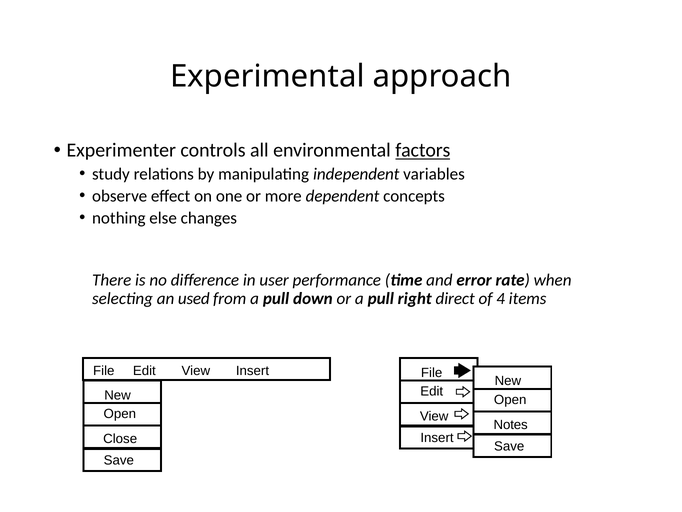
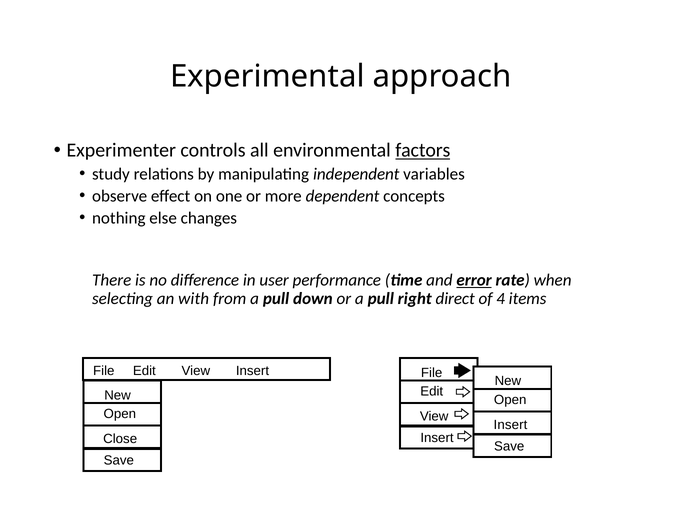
error underline: none -> present (474, 280)
used: used -> with (194, 298)
Notes: Notes -> Insert (511, 424)
